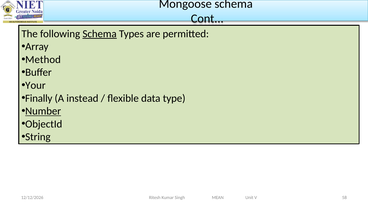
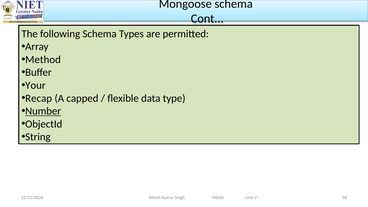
Schema underline: present -> none (100, 34)
Finally: Finally -> Recap (39, 98)
instead: instead -> capped (82, 98)
